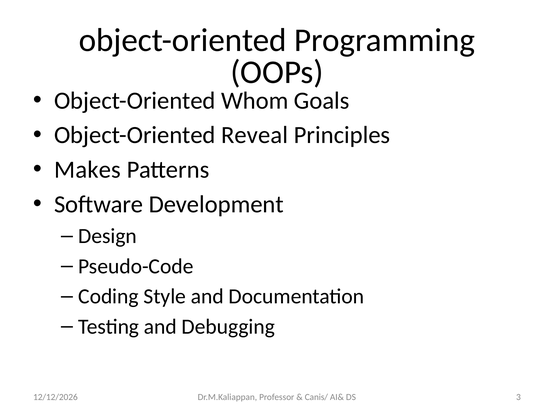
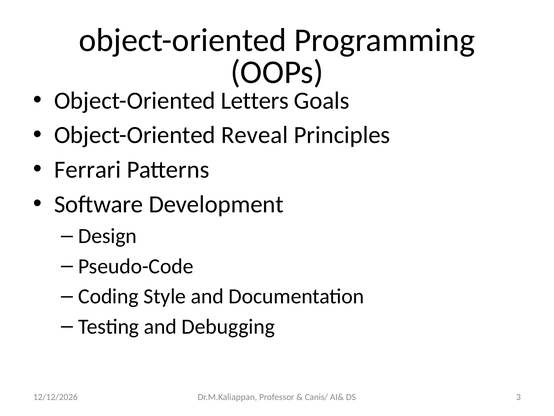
Whom: Whom -> Letters (255, 101)
Makes: Makes -> Ferrari (88, 170)
